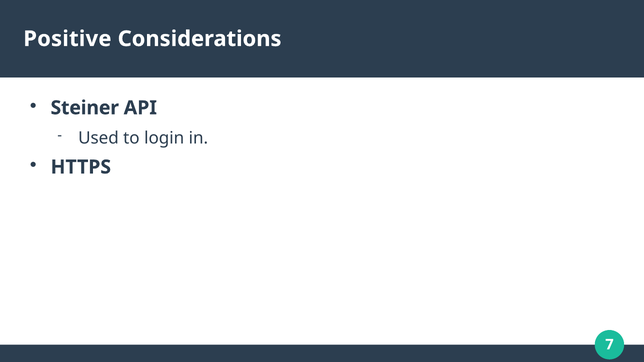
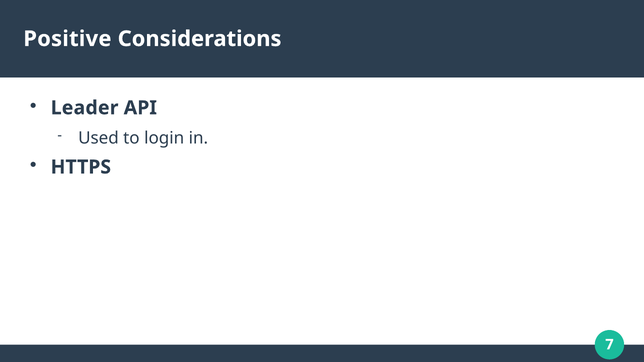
Steiner: Steiner -> Leader (85, 108)
